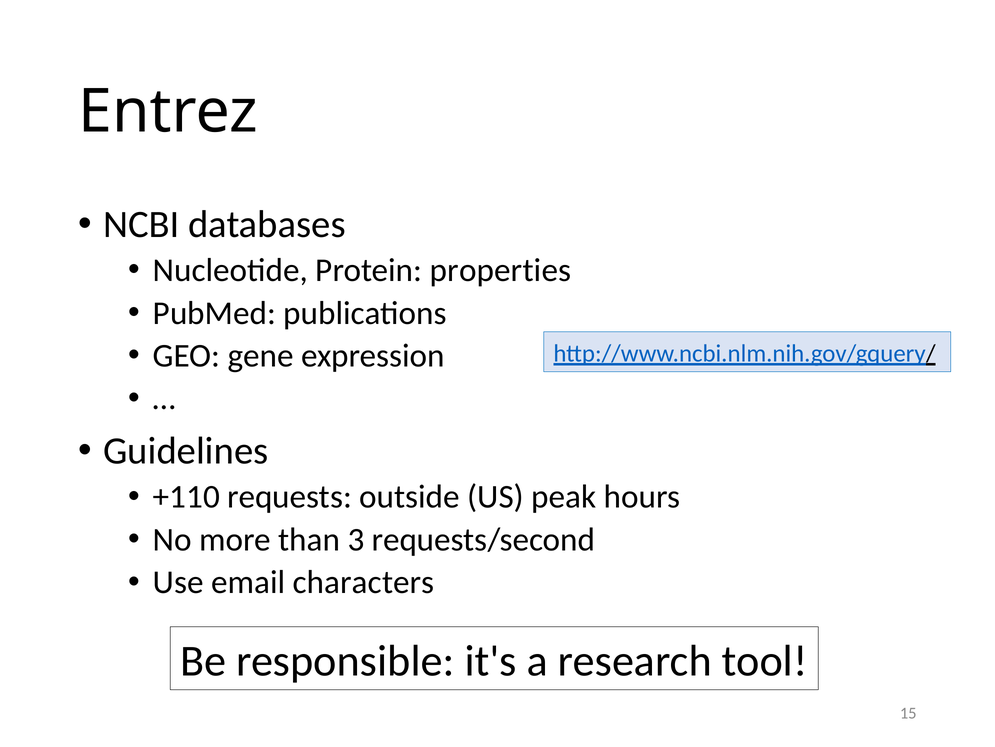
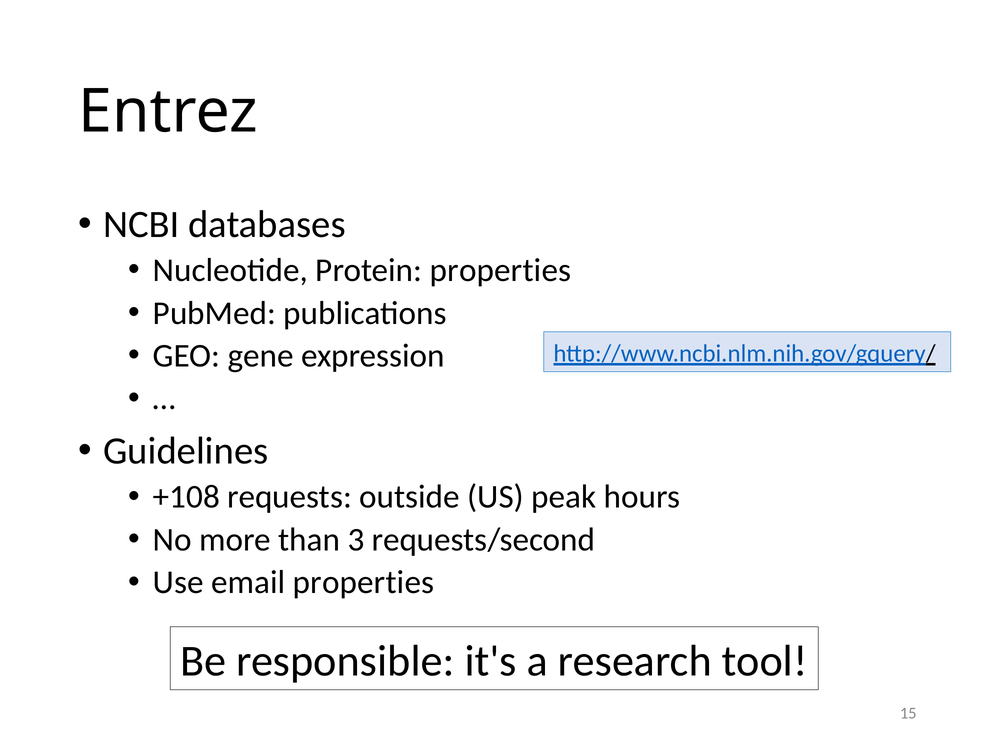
+110: +110 -> +108 (186, 496)
email characters: characters -> properties (364, 582)
